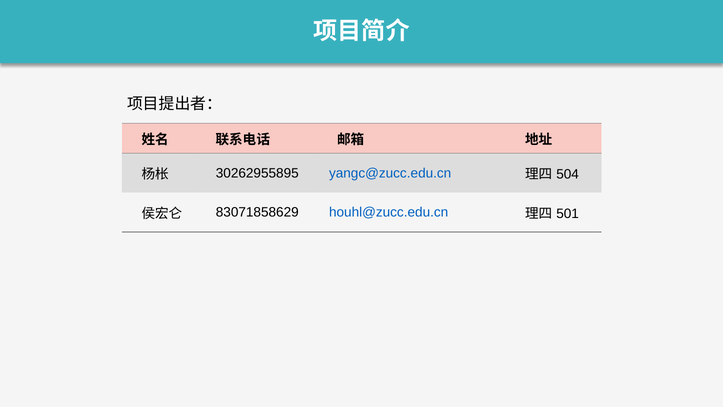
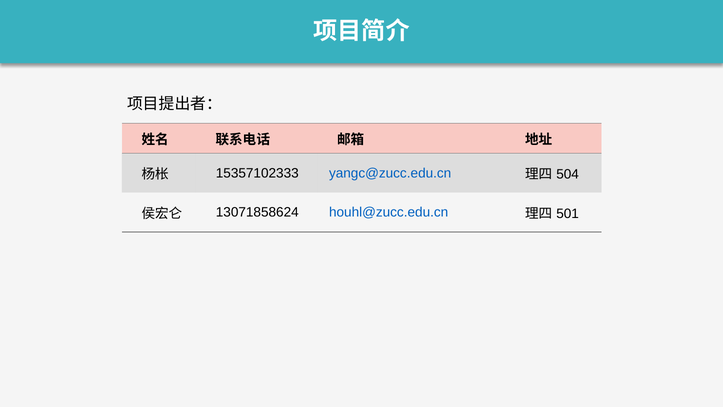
30262955895: 30262955895 -> 15357102333 (257, 173)
83071858629: 83071858629 -> 13071858624 (257, 212)
